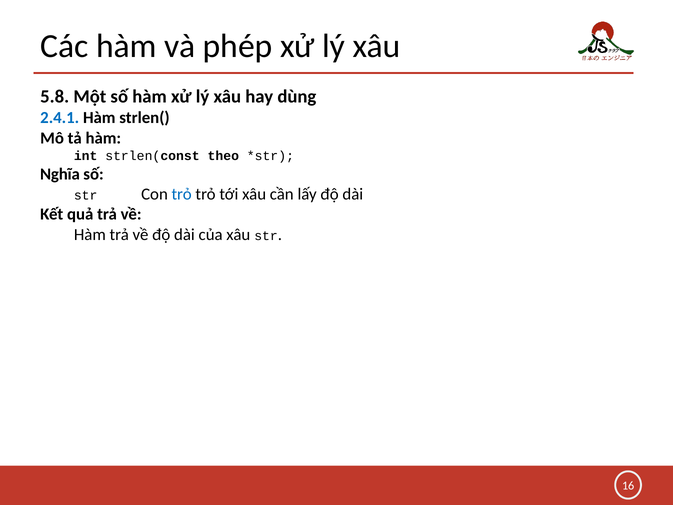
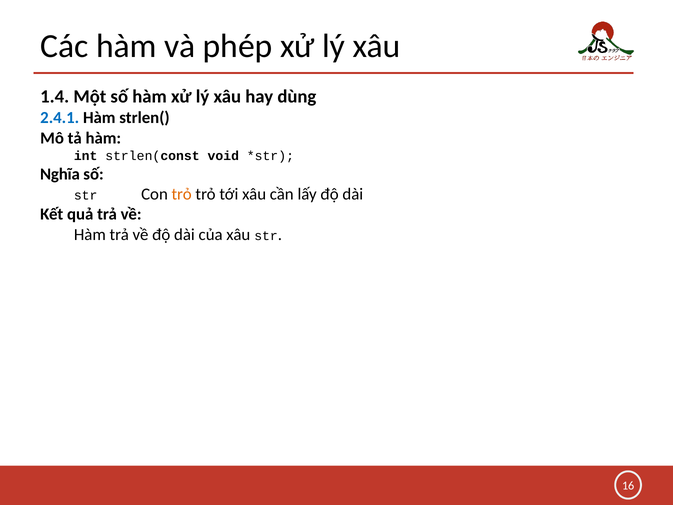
5.8: 5.8 -> 1.4 (55, 97)
theo: theo -> void (223, 156)
trỏ colour: blue -> orange (182, 194)
